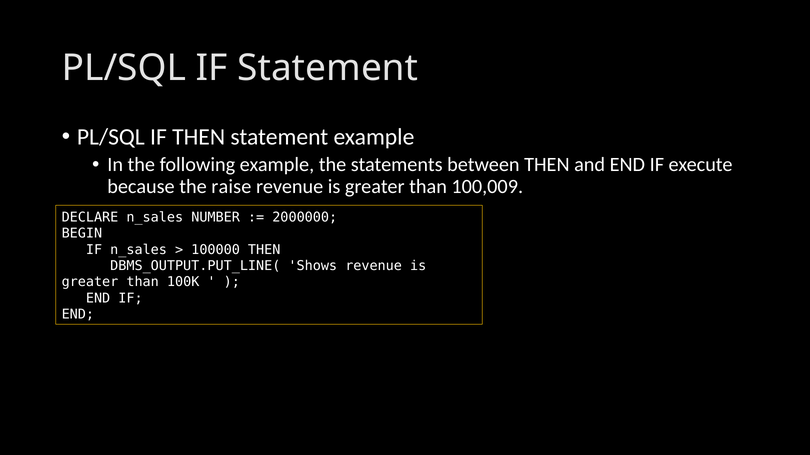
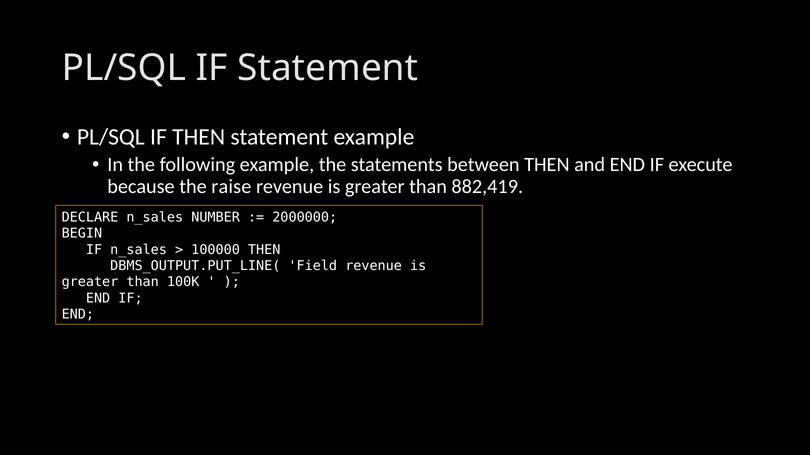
100,009: 100,009 -> 882,419 (487, 187)
Shows: Shows -> Field (313, 266)
